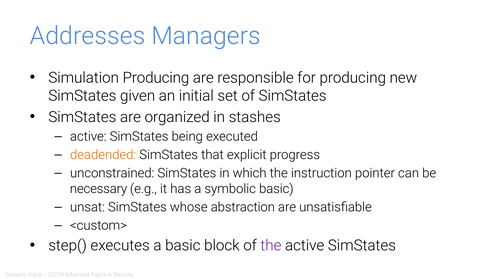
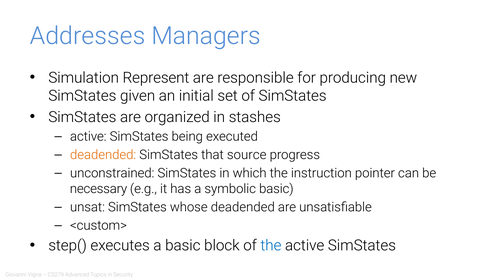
Simulation Producing: Producing -> Represent (156, 78)
explicit: explicit -> source (247, 155)
whose abstraction: abstraction -> deadended (243, 207)
the colour: purple -> blue (271, 246)
